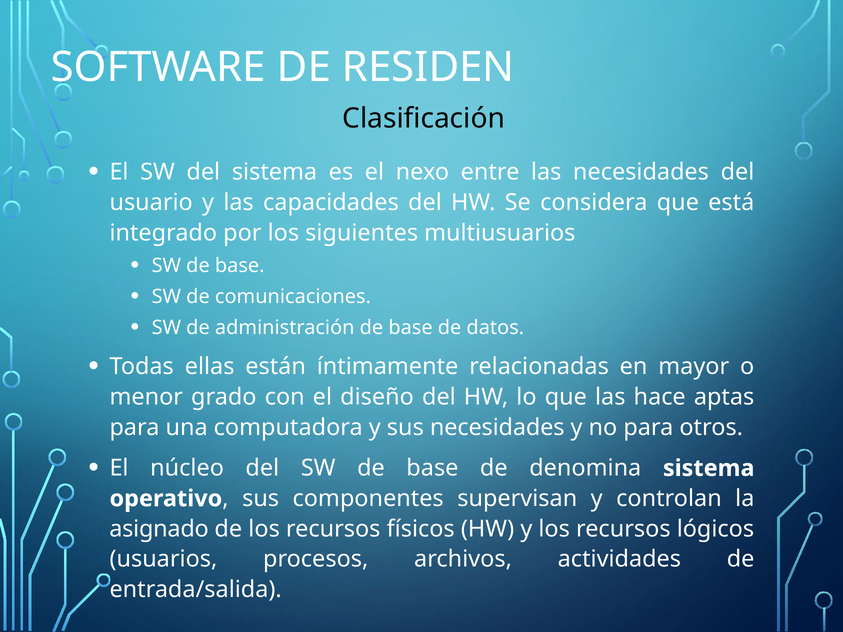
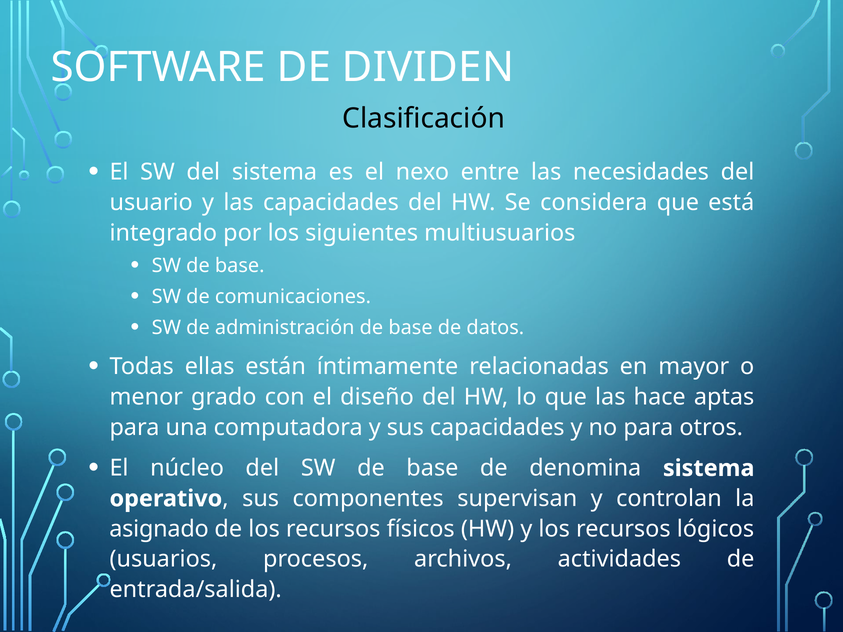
RESIDEN: RESIDEN -> DIVIDEN (428, 67)
sus necesidades: necesidades -> capacidades (497, 428)
